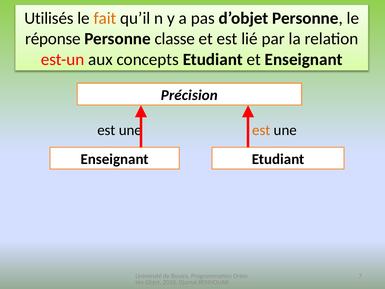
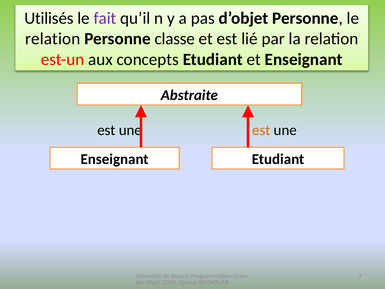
fait colour: orange -> purple (105, 18)
réponse: réponse -> relation (53, 39)
Précision: Précision -> Abstraite (189, 95)
